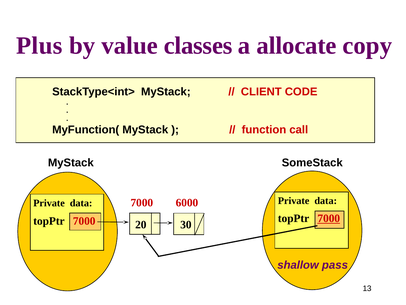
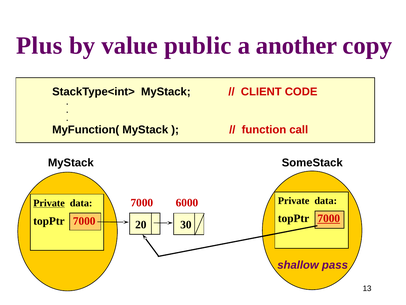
classes: classes -> public (198, 46)
allocate: allocate -> another (297, 46)
Private underline: none -> present (49, 203)
